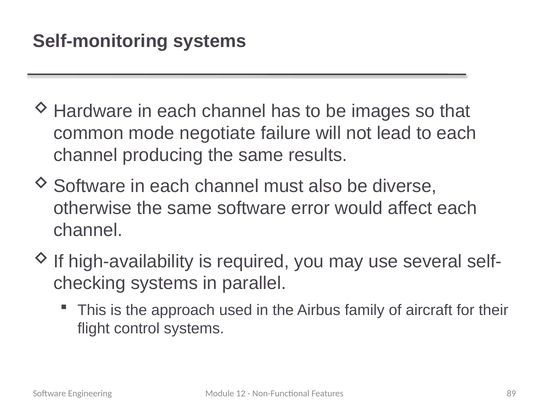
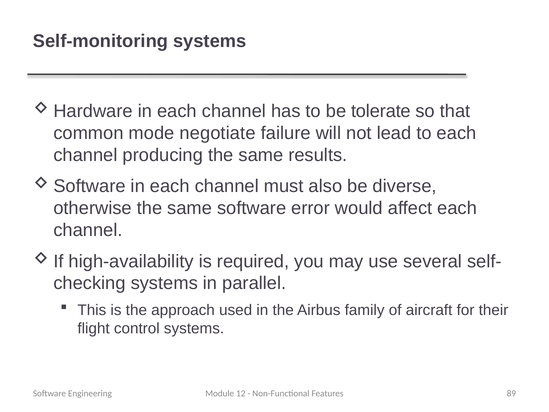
images: images -> tolerate (381, 111)
